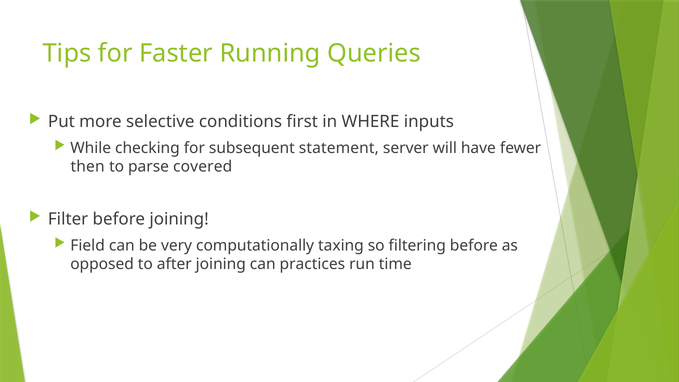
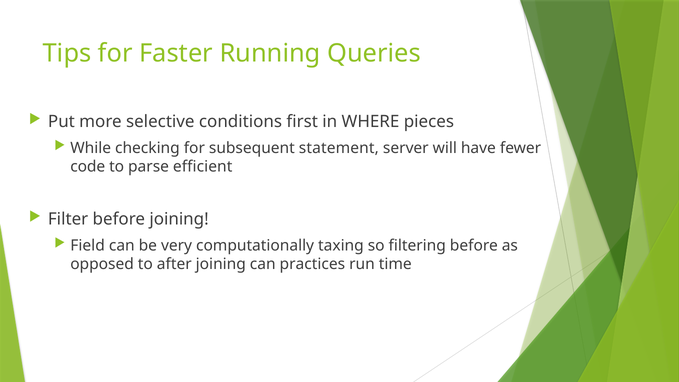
inputs: inputs -> pieces (429, 121)
then: then -> code (88, 167)
covered: covered -> efficient (203, 167)
